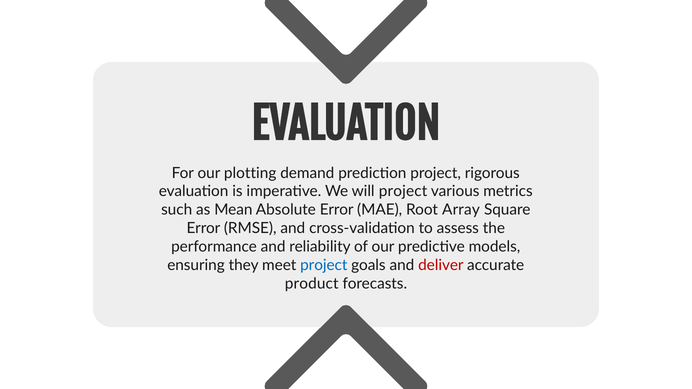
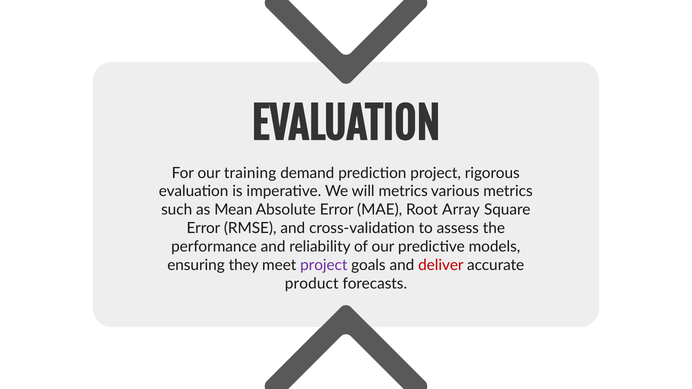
plotting: plotting -> training (250, 173)
will project: project -> metrics (403, 192)
project colour: blue -> purple (324, 265)
